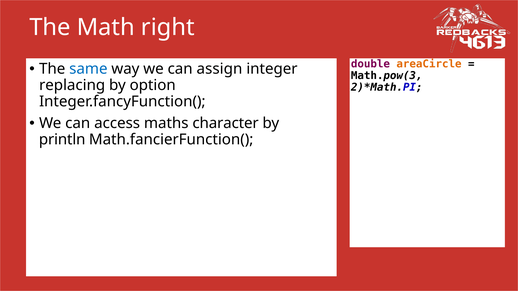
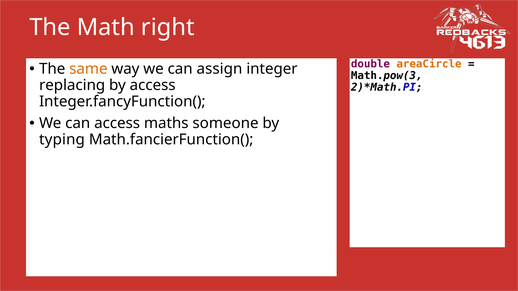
same colour: blue -> orange (88, 69)
by option: option -> access (153, 85)
character: character -> someone (225, 123)
println: println -> typing (62, 140)
